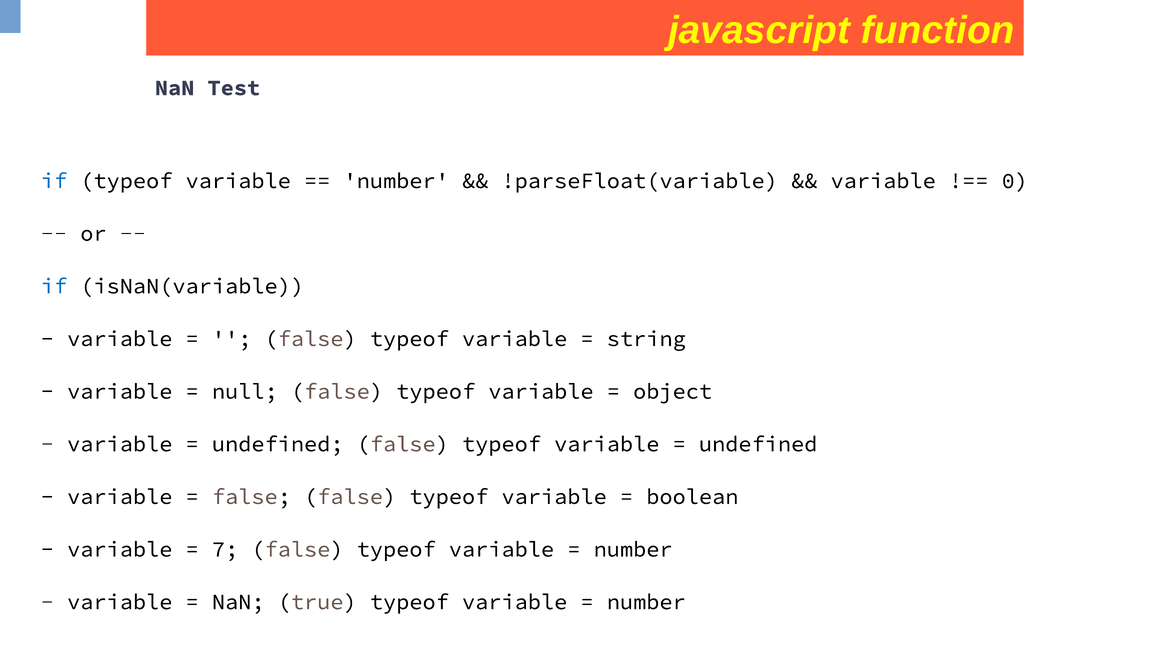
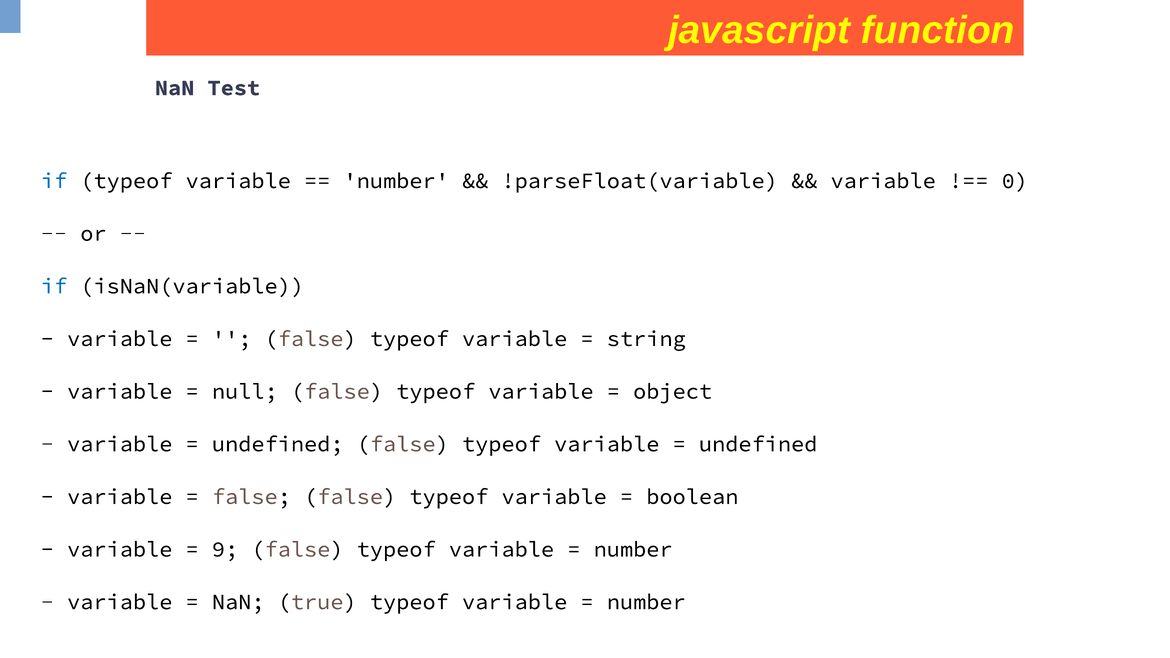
7: 7 -> 9 (225, 549)
